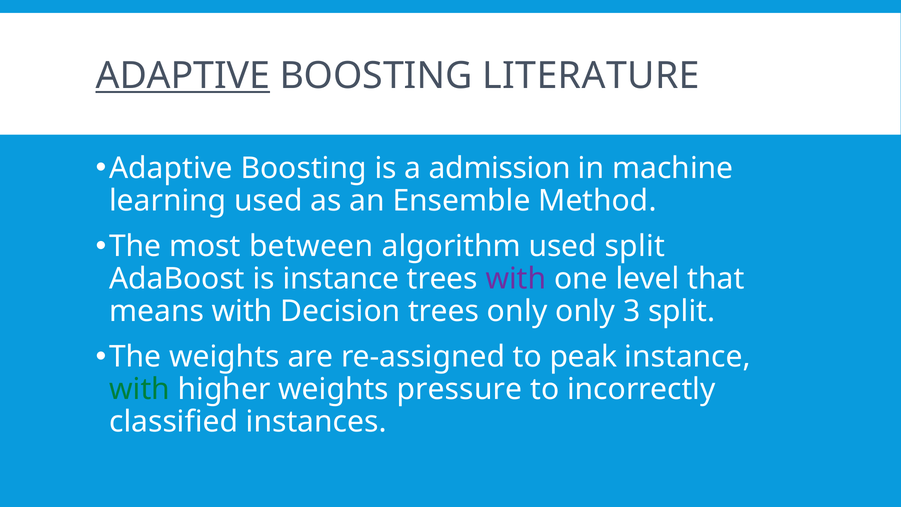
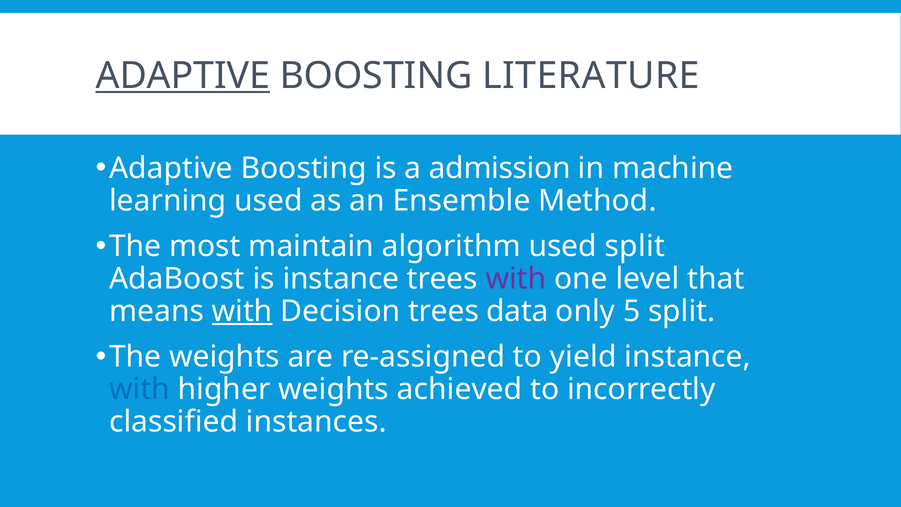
between: between -> maintain (311, 246)
with underline: none -> present (242, 311)
trees only: only -> data (517, 311)
3: 3 -> 5 (632, 311)
peak: peak -> yield (583, 357)
with colour: green -> blue (140, 389)
pressure: pressure -> achieved (459, 389)
